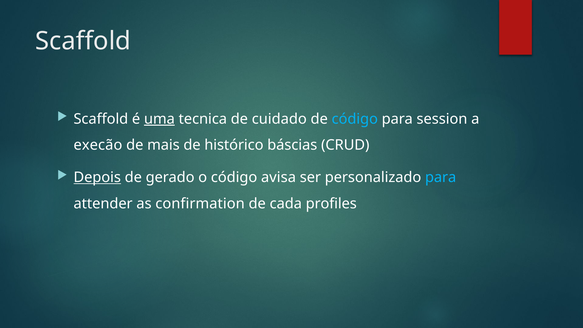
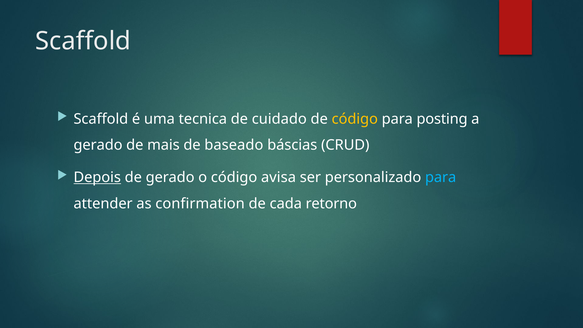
uma underline: present -> none (159, 119)
código colour: light blue -> yellow (355, 119)
session: session -> posting (442, 119)
execão: execão -> gerado (98, 145)
histórico: histórico -> baseado (234, 145)
profiles: profiles -> retorno (331, 204)
